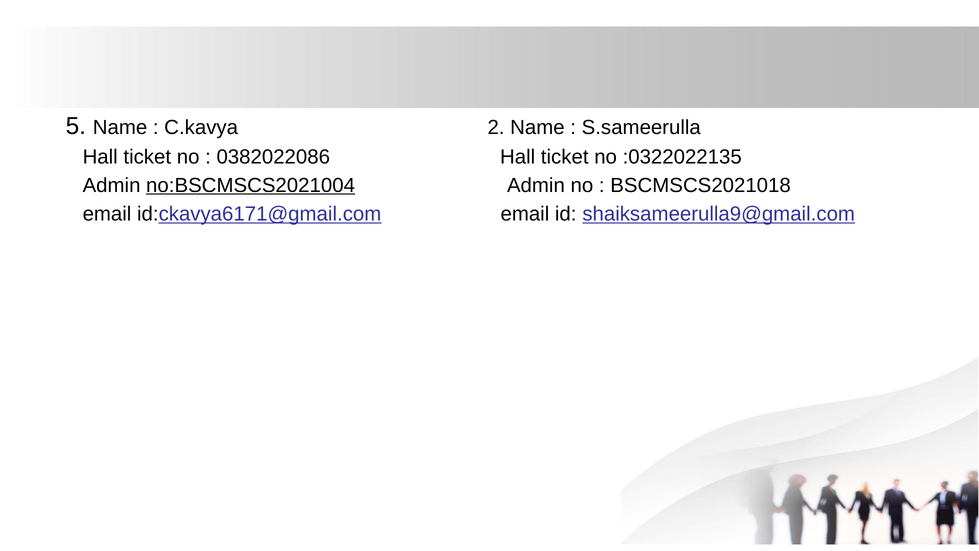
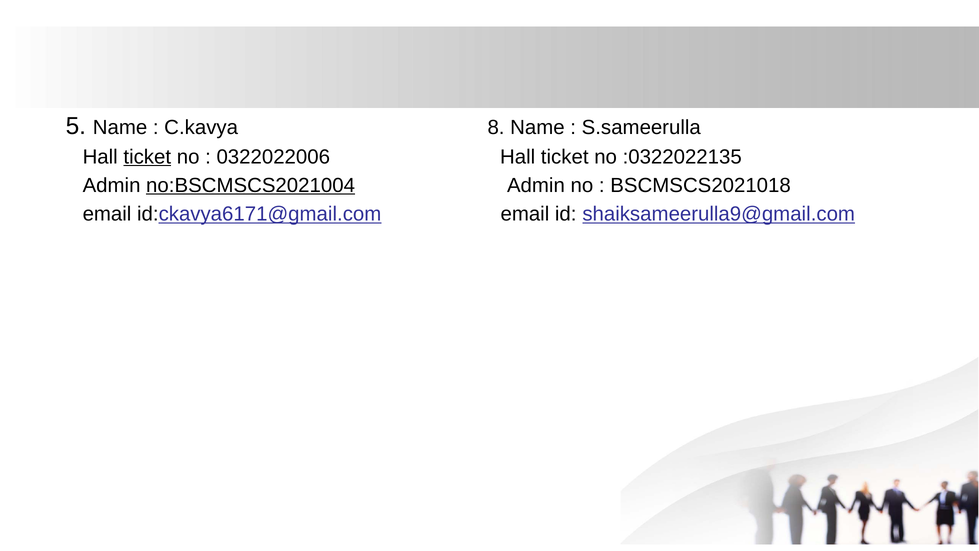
2: 2 -> 8 (496, 127)
ticket underline: none -> present (147, 157)
0382022086: 0382022086 -> 0322022006 (273, 157)
